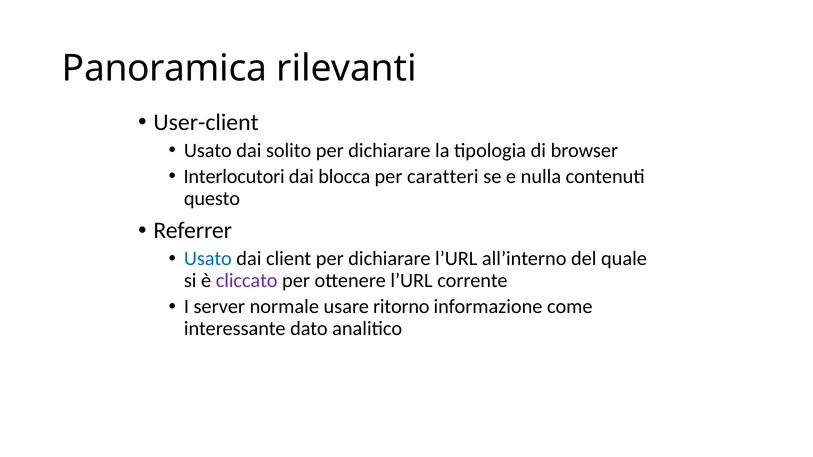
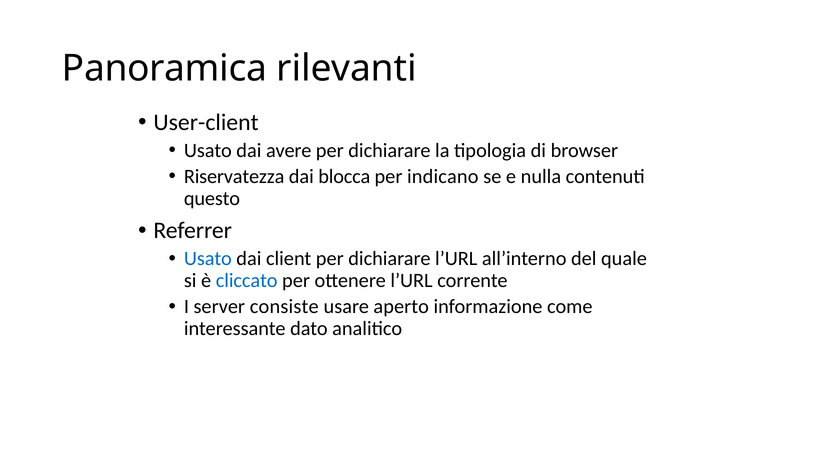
solito: solito -> avere (289, 150)
Interlocutori: Interlocutori -> Riservatezza (234, 177)
caratteri: caratteri -> indicano (443, 177)
cliccato colour: purple -> blue (247, 281)
normale: normale -> consiste (284, 307)
ritorno: ritorno -> aperto (401, 307)
